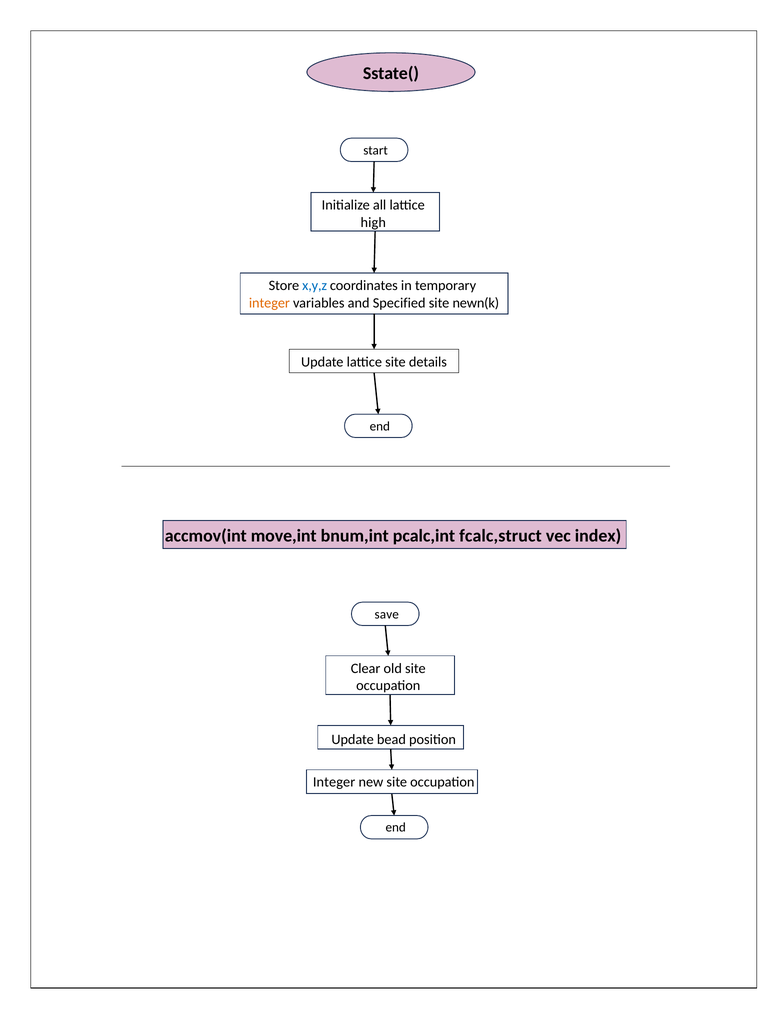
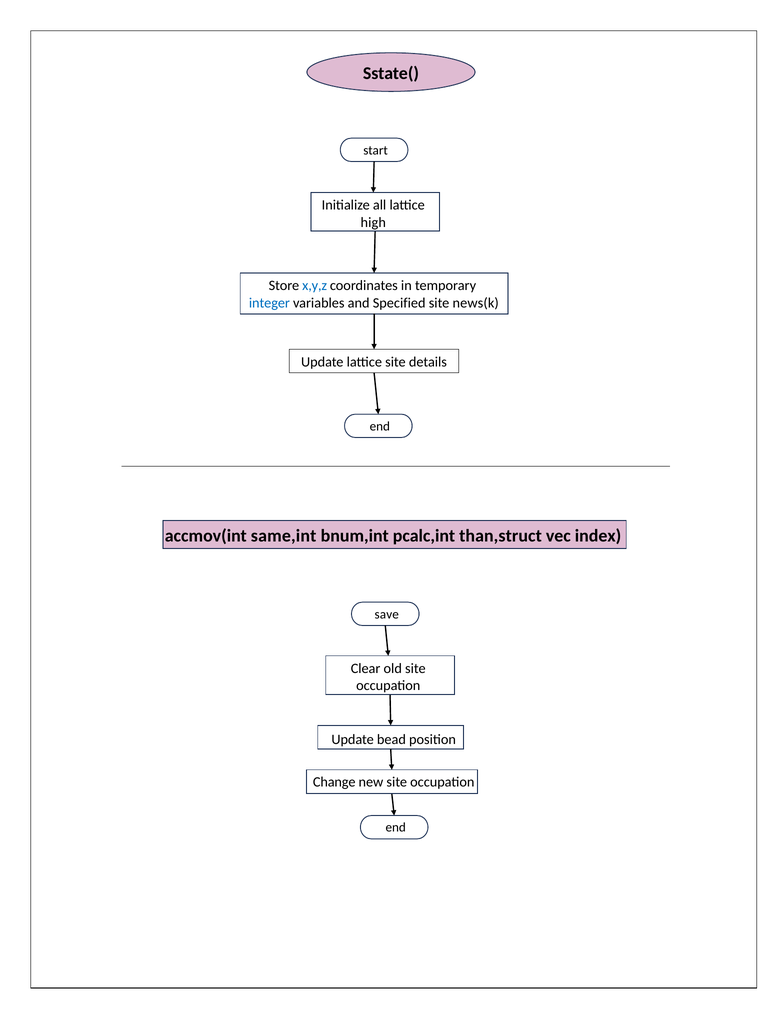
integer colour: orange -> blue (269, 303)
newn(k: newn(k -> news(k (476, 303)
move,int: move,int -> same,int (284, 535)
fcalc,struct: fcalc,struct -> than,struct (501, 535)
Integer: Integer -> Change (334, 782)
